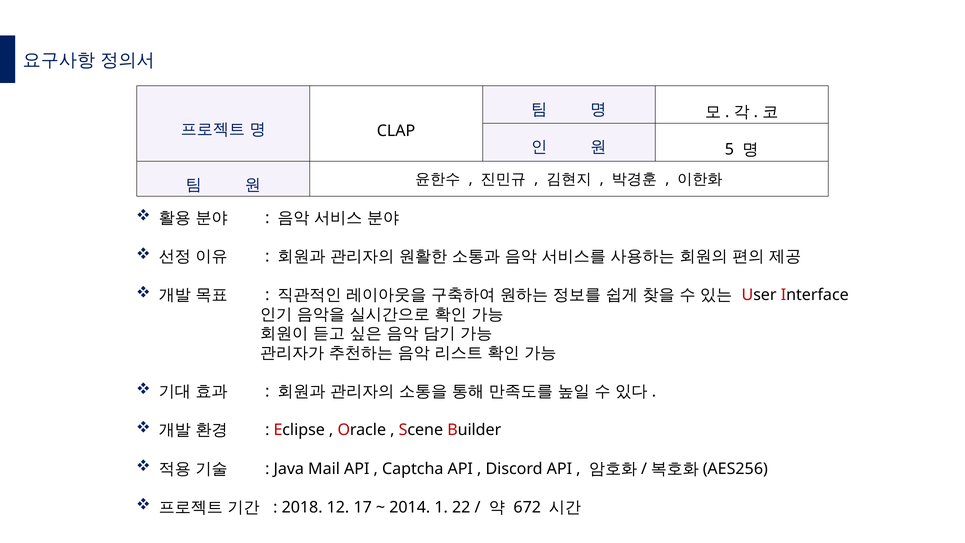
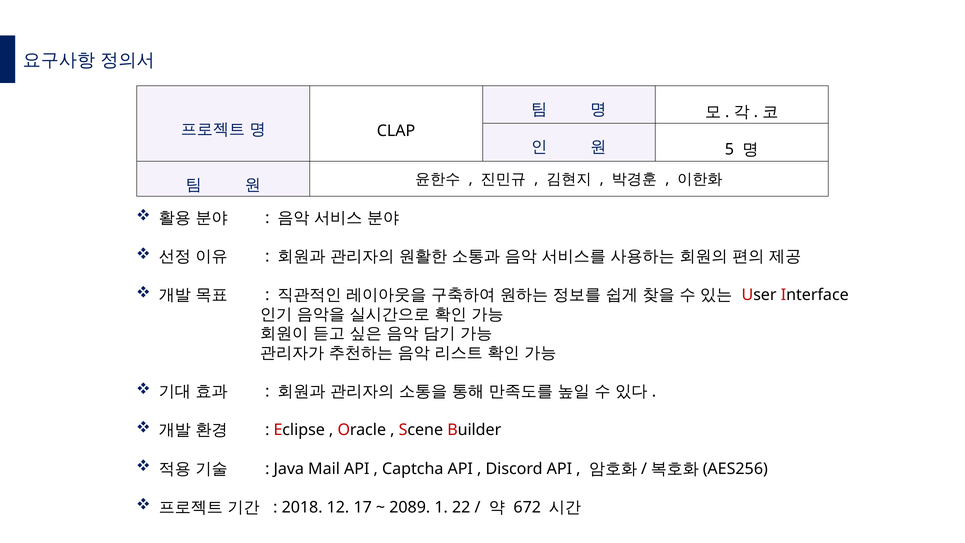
2014: 2014 -> 2089 (410, 507)
